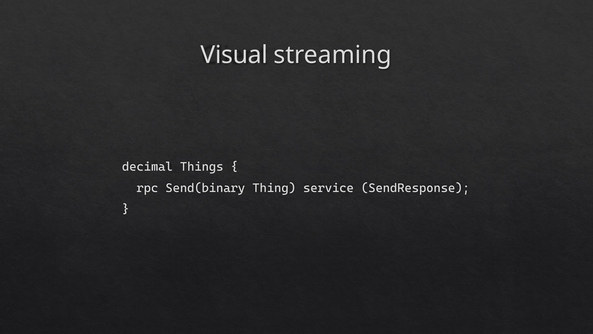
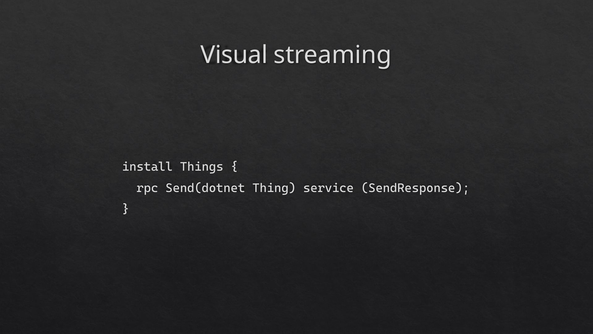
decimal: decimal -> install (147, 167)
Send(binary: Send(binary -> Send(dotnet (205, 188)
